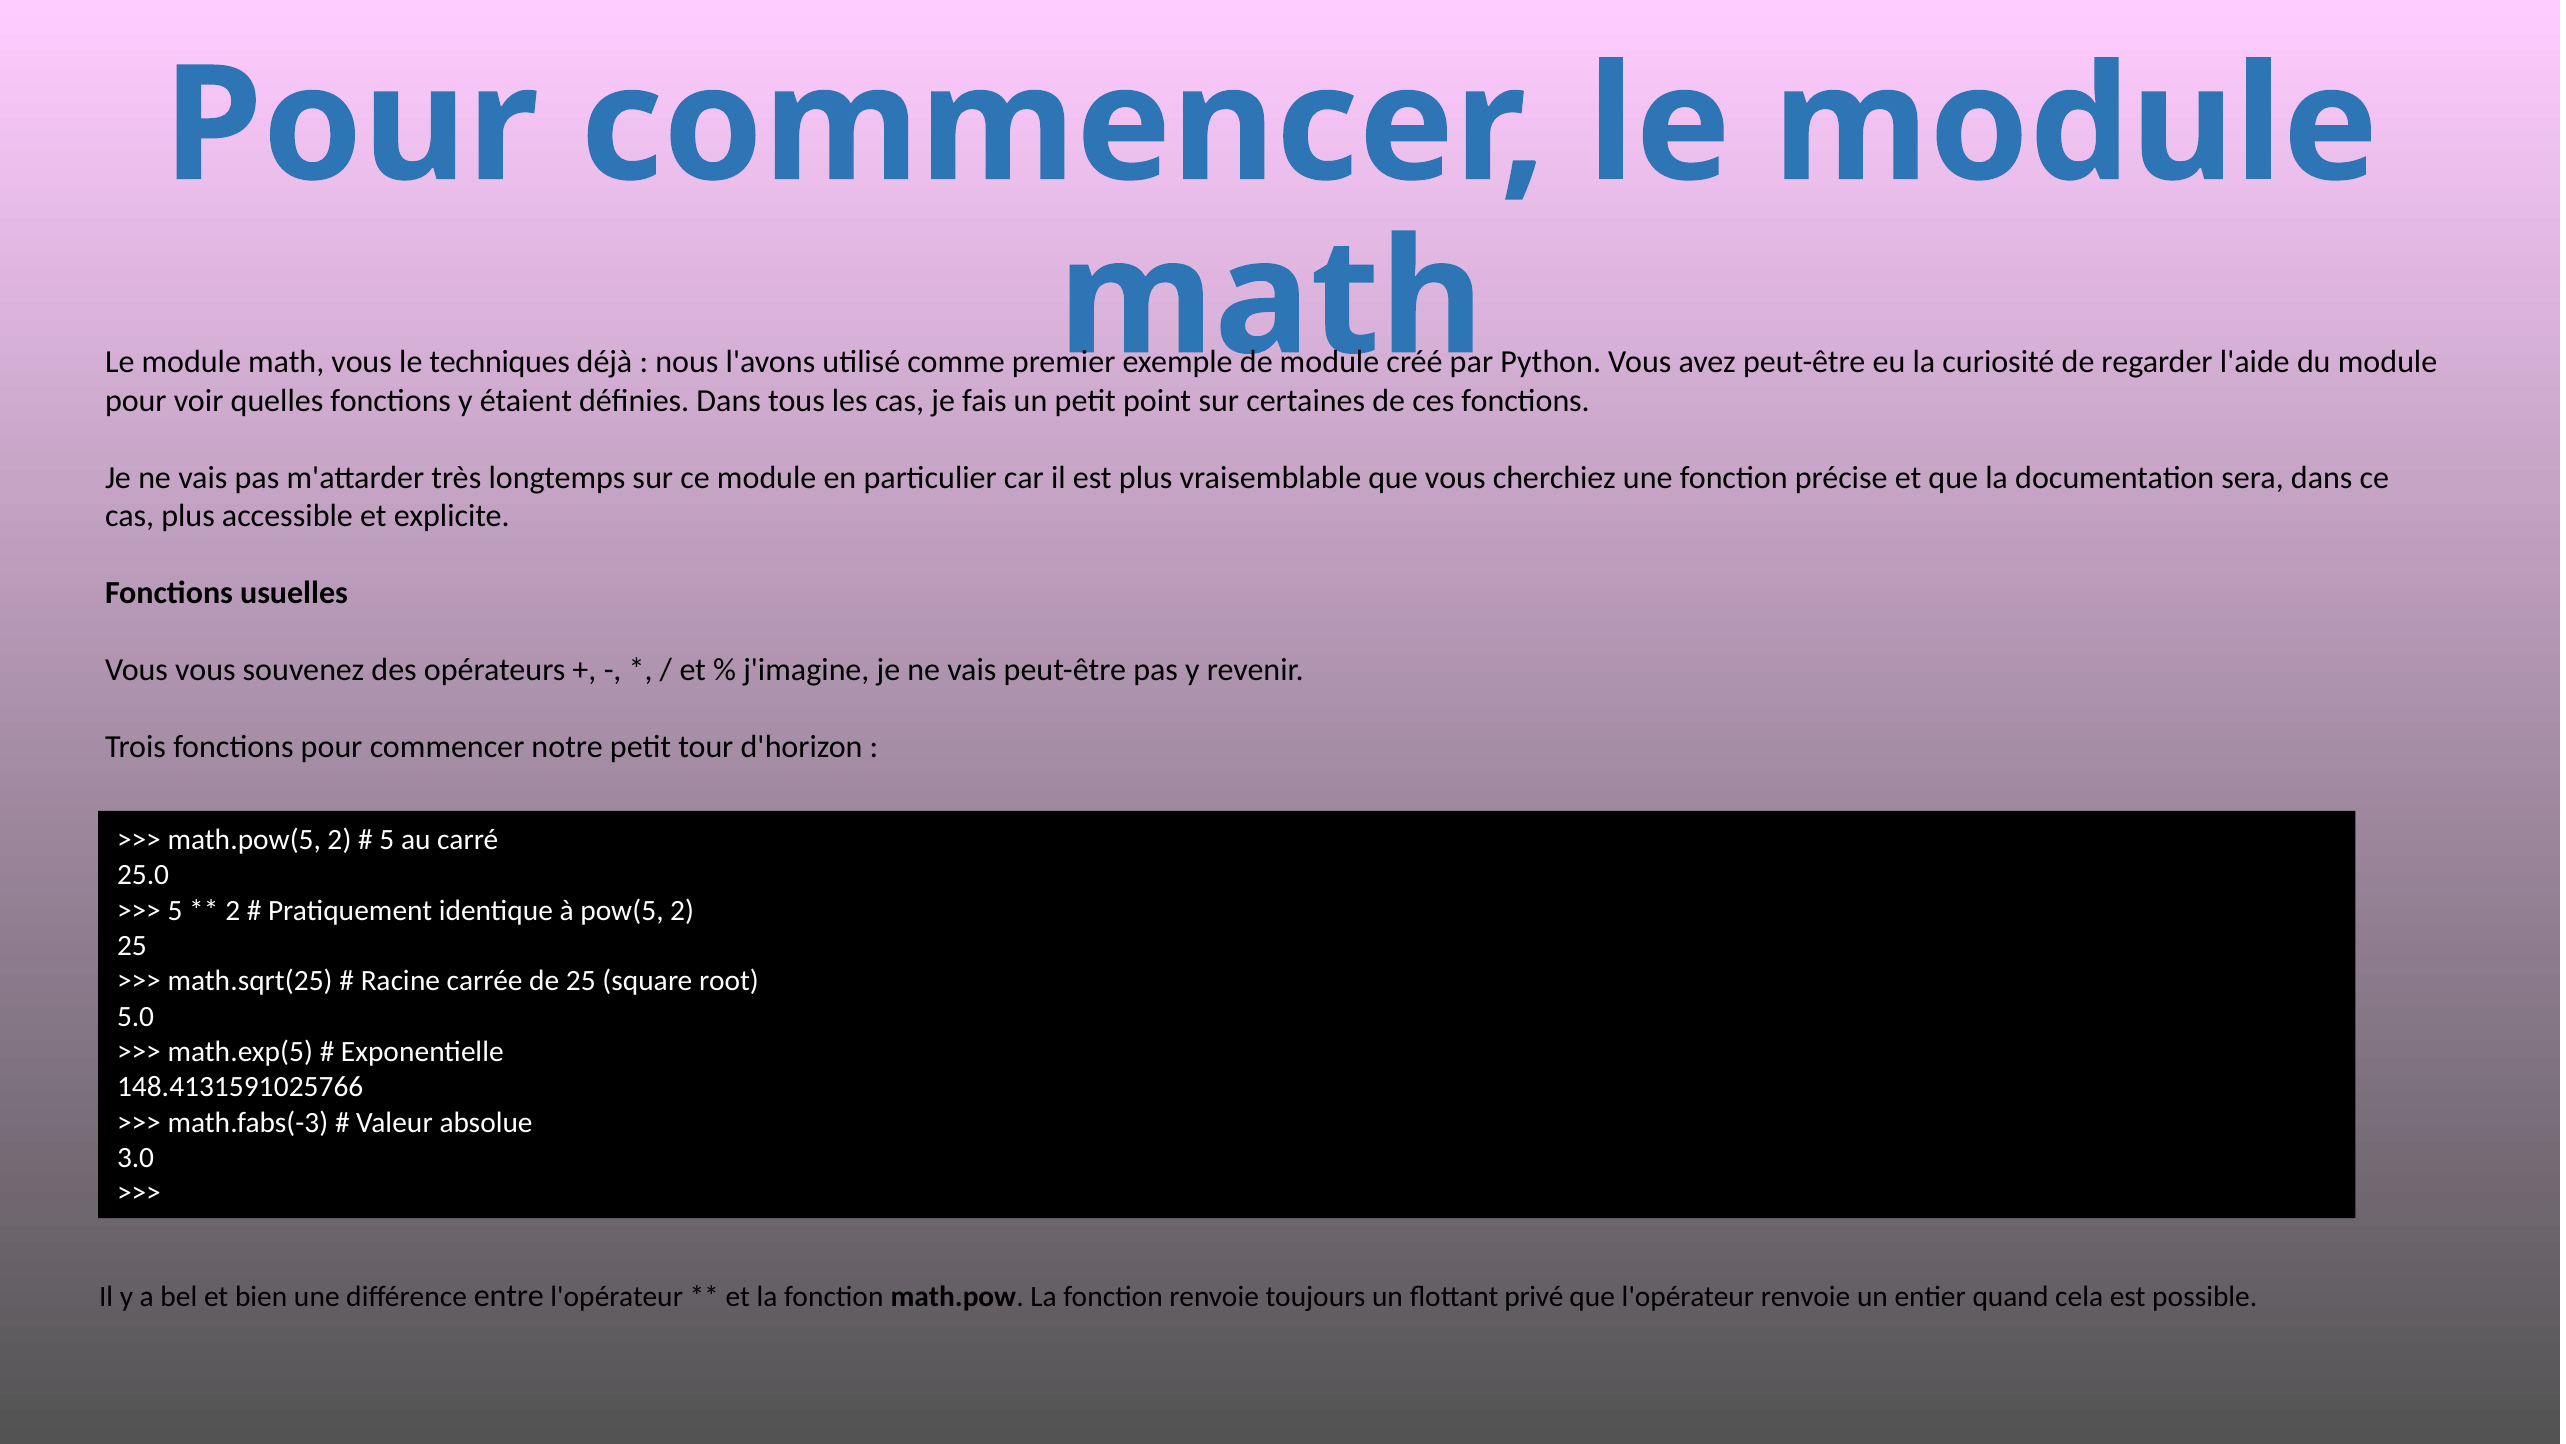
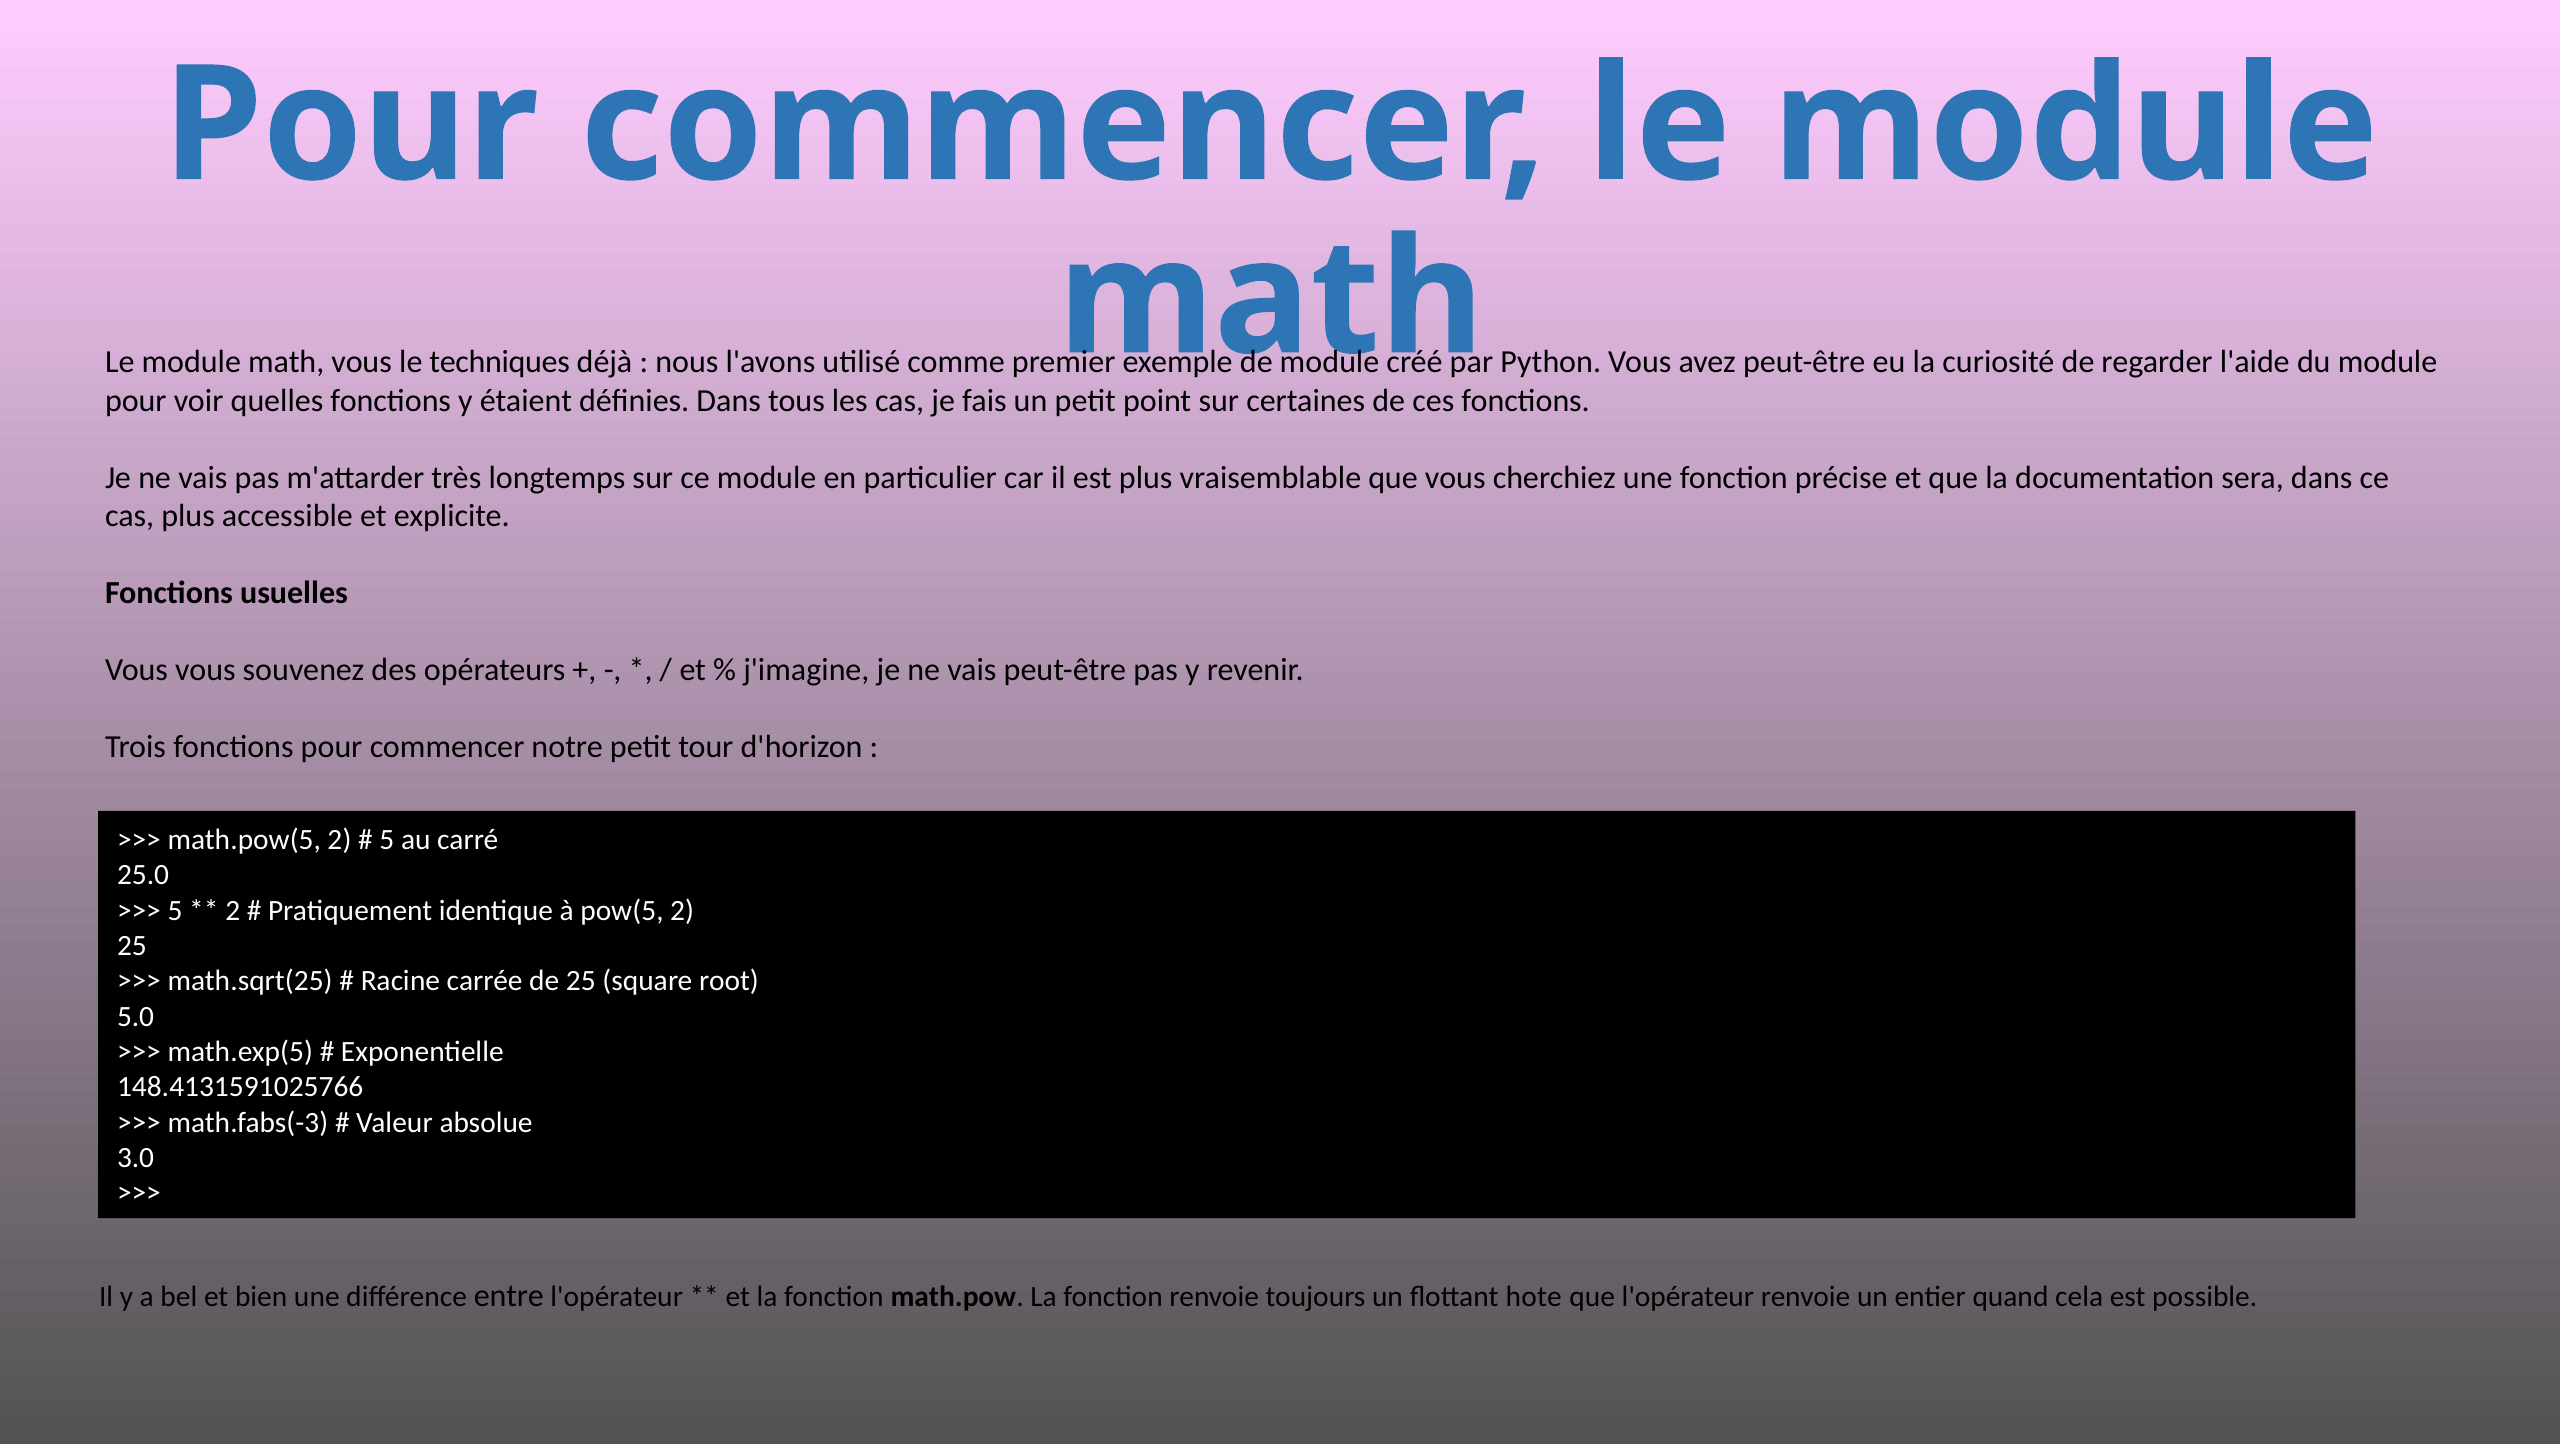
privé: privé -> hote (1534, 1296)
